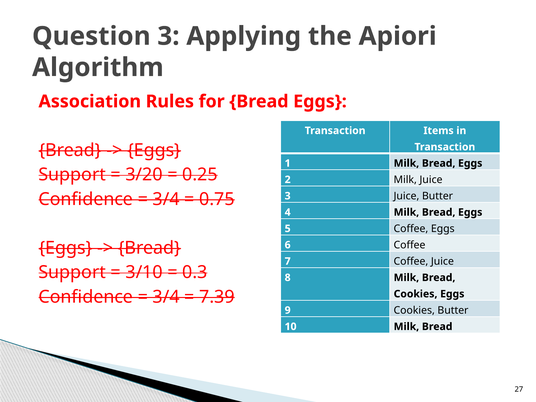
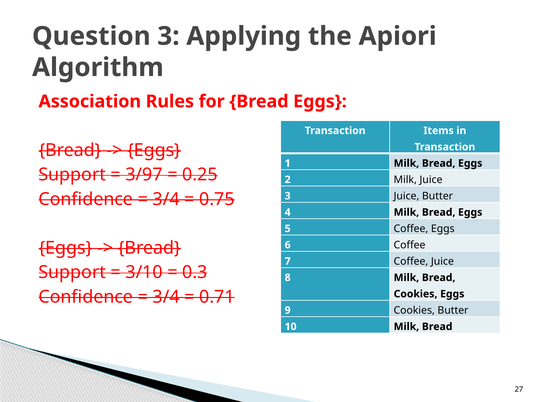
3/20: 3/20 -> 3/97 (144, 175)
7.39: 7.39 -> 0.71 (217, 297)
